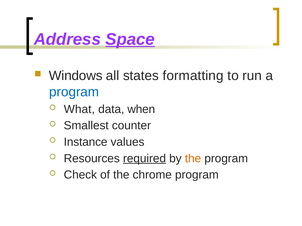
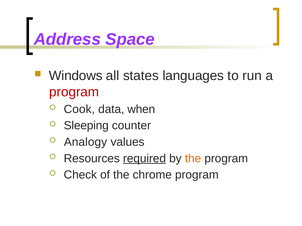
Space underline: present -> none (130, 39)
formatting: formatting -> languages (193, 76)
program colour: blue -> red (74, 92)
What: What -> Cook (79, 109)
Smallest: Smallest -> Sleeping (86, 126)
Instance: Instance -> Analogy (85, 142)
